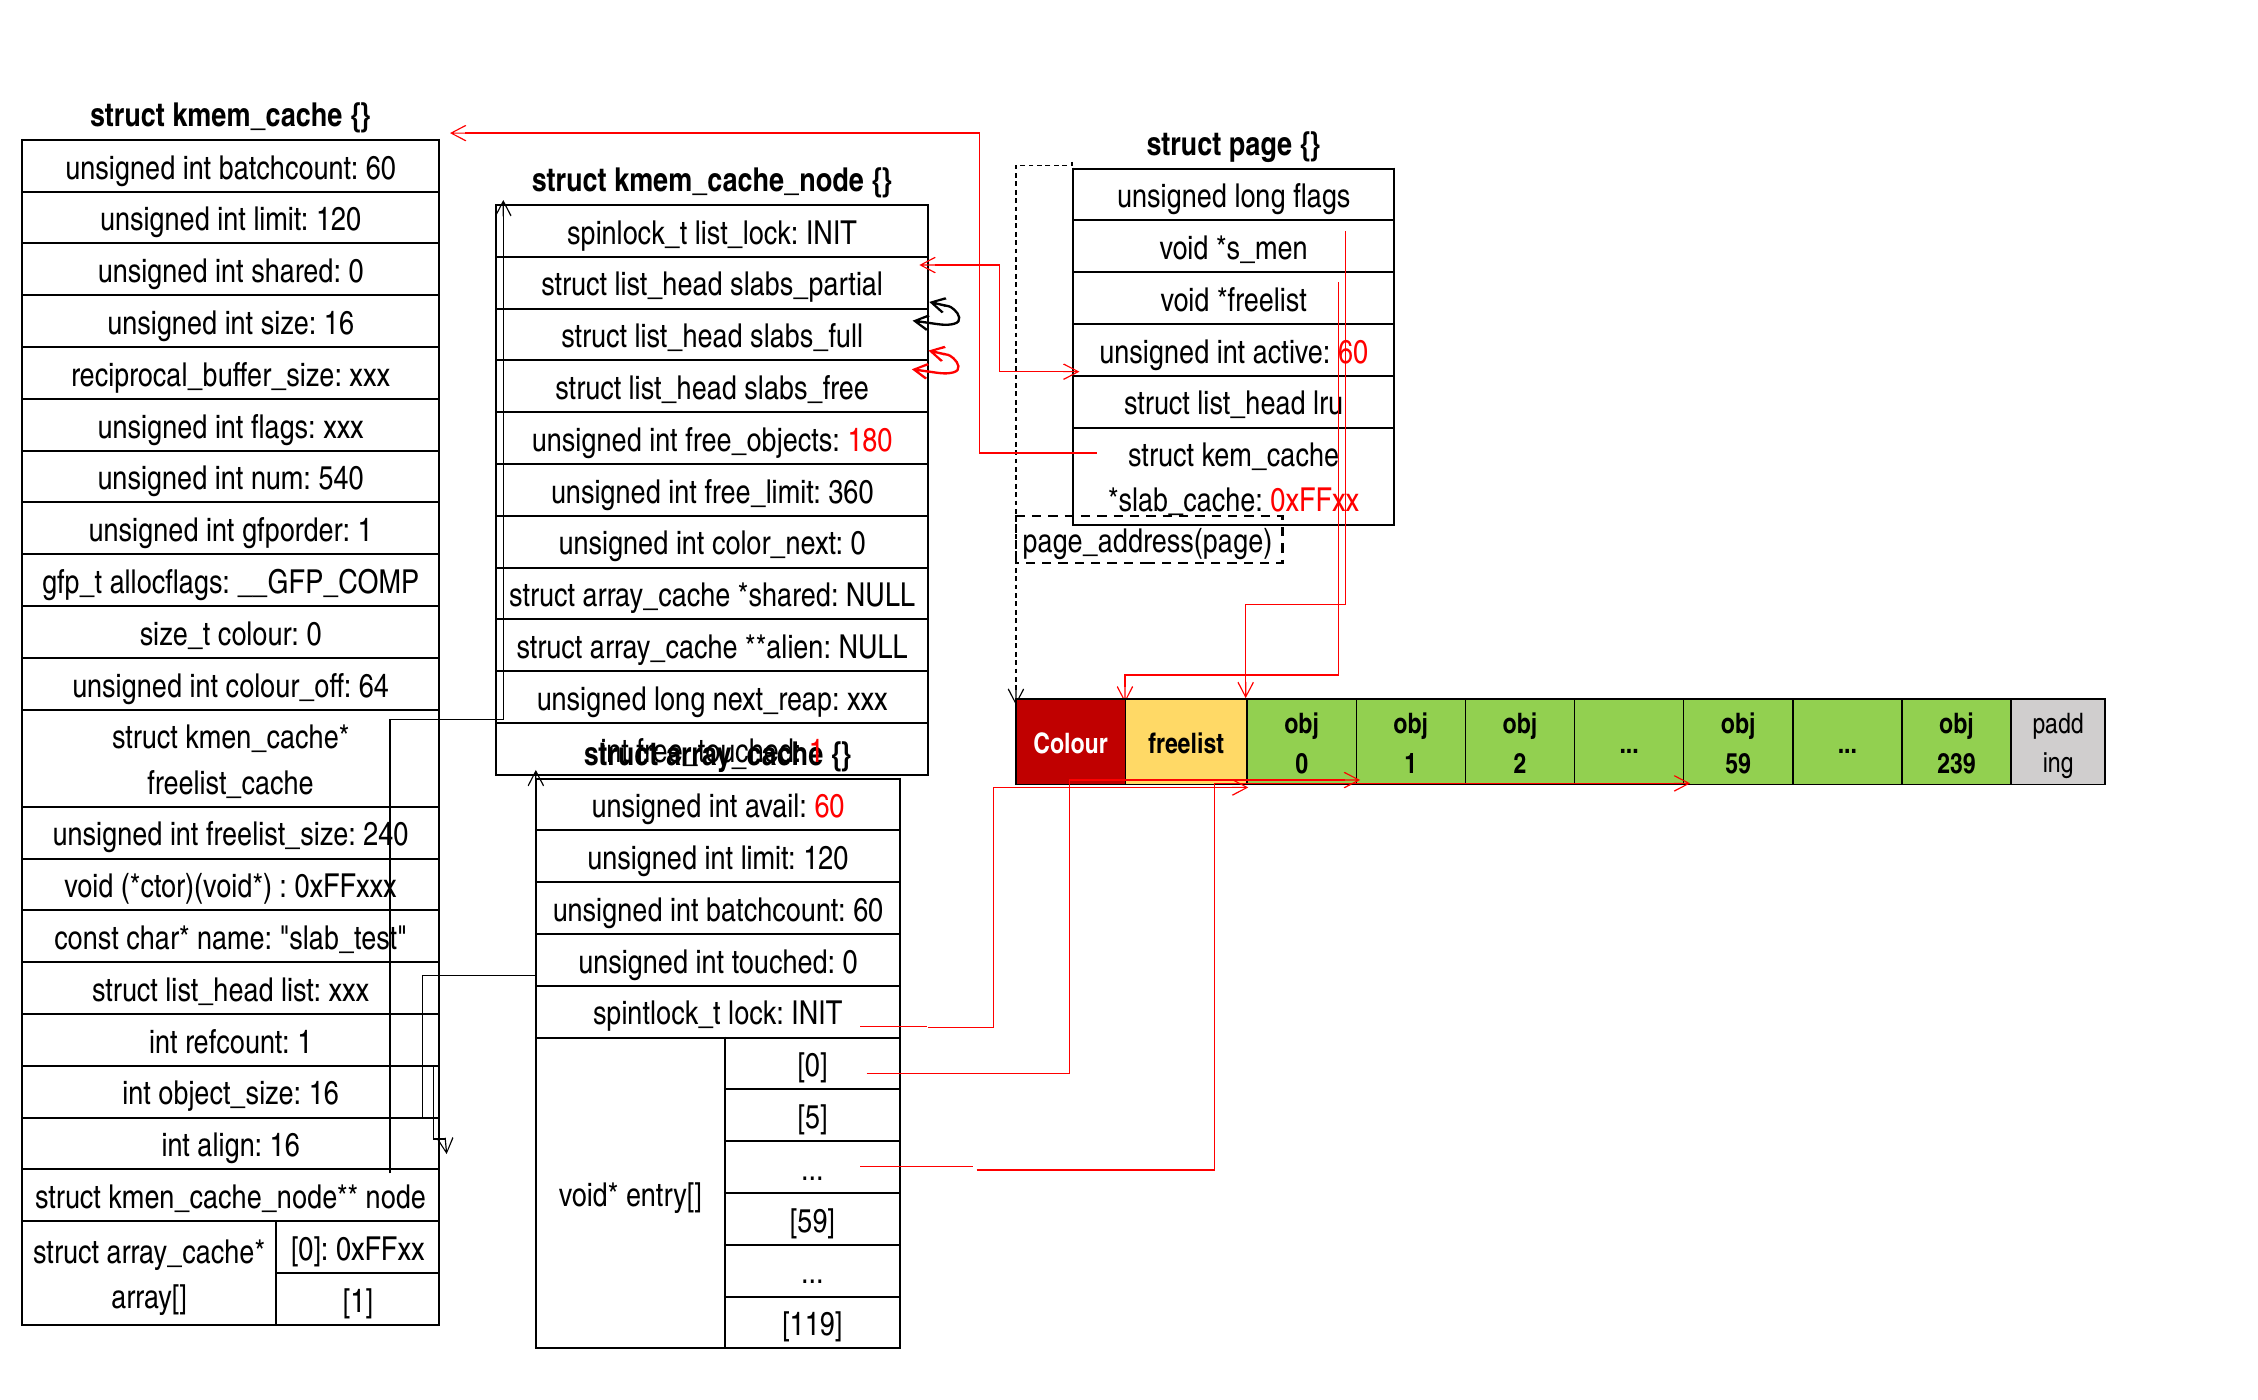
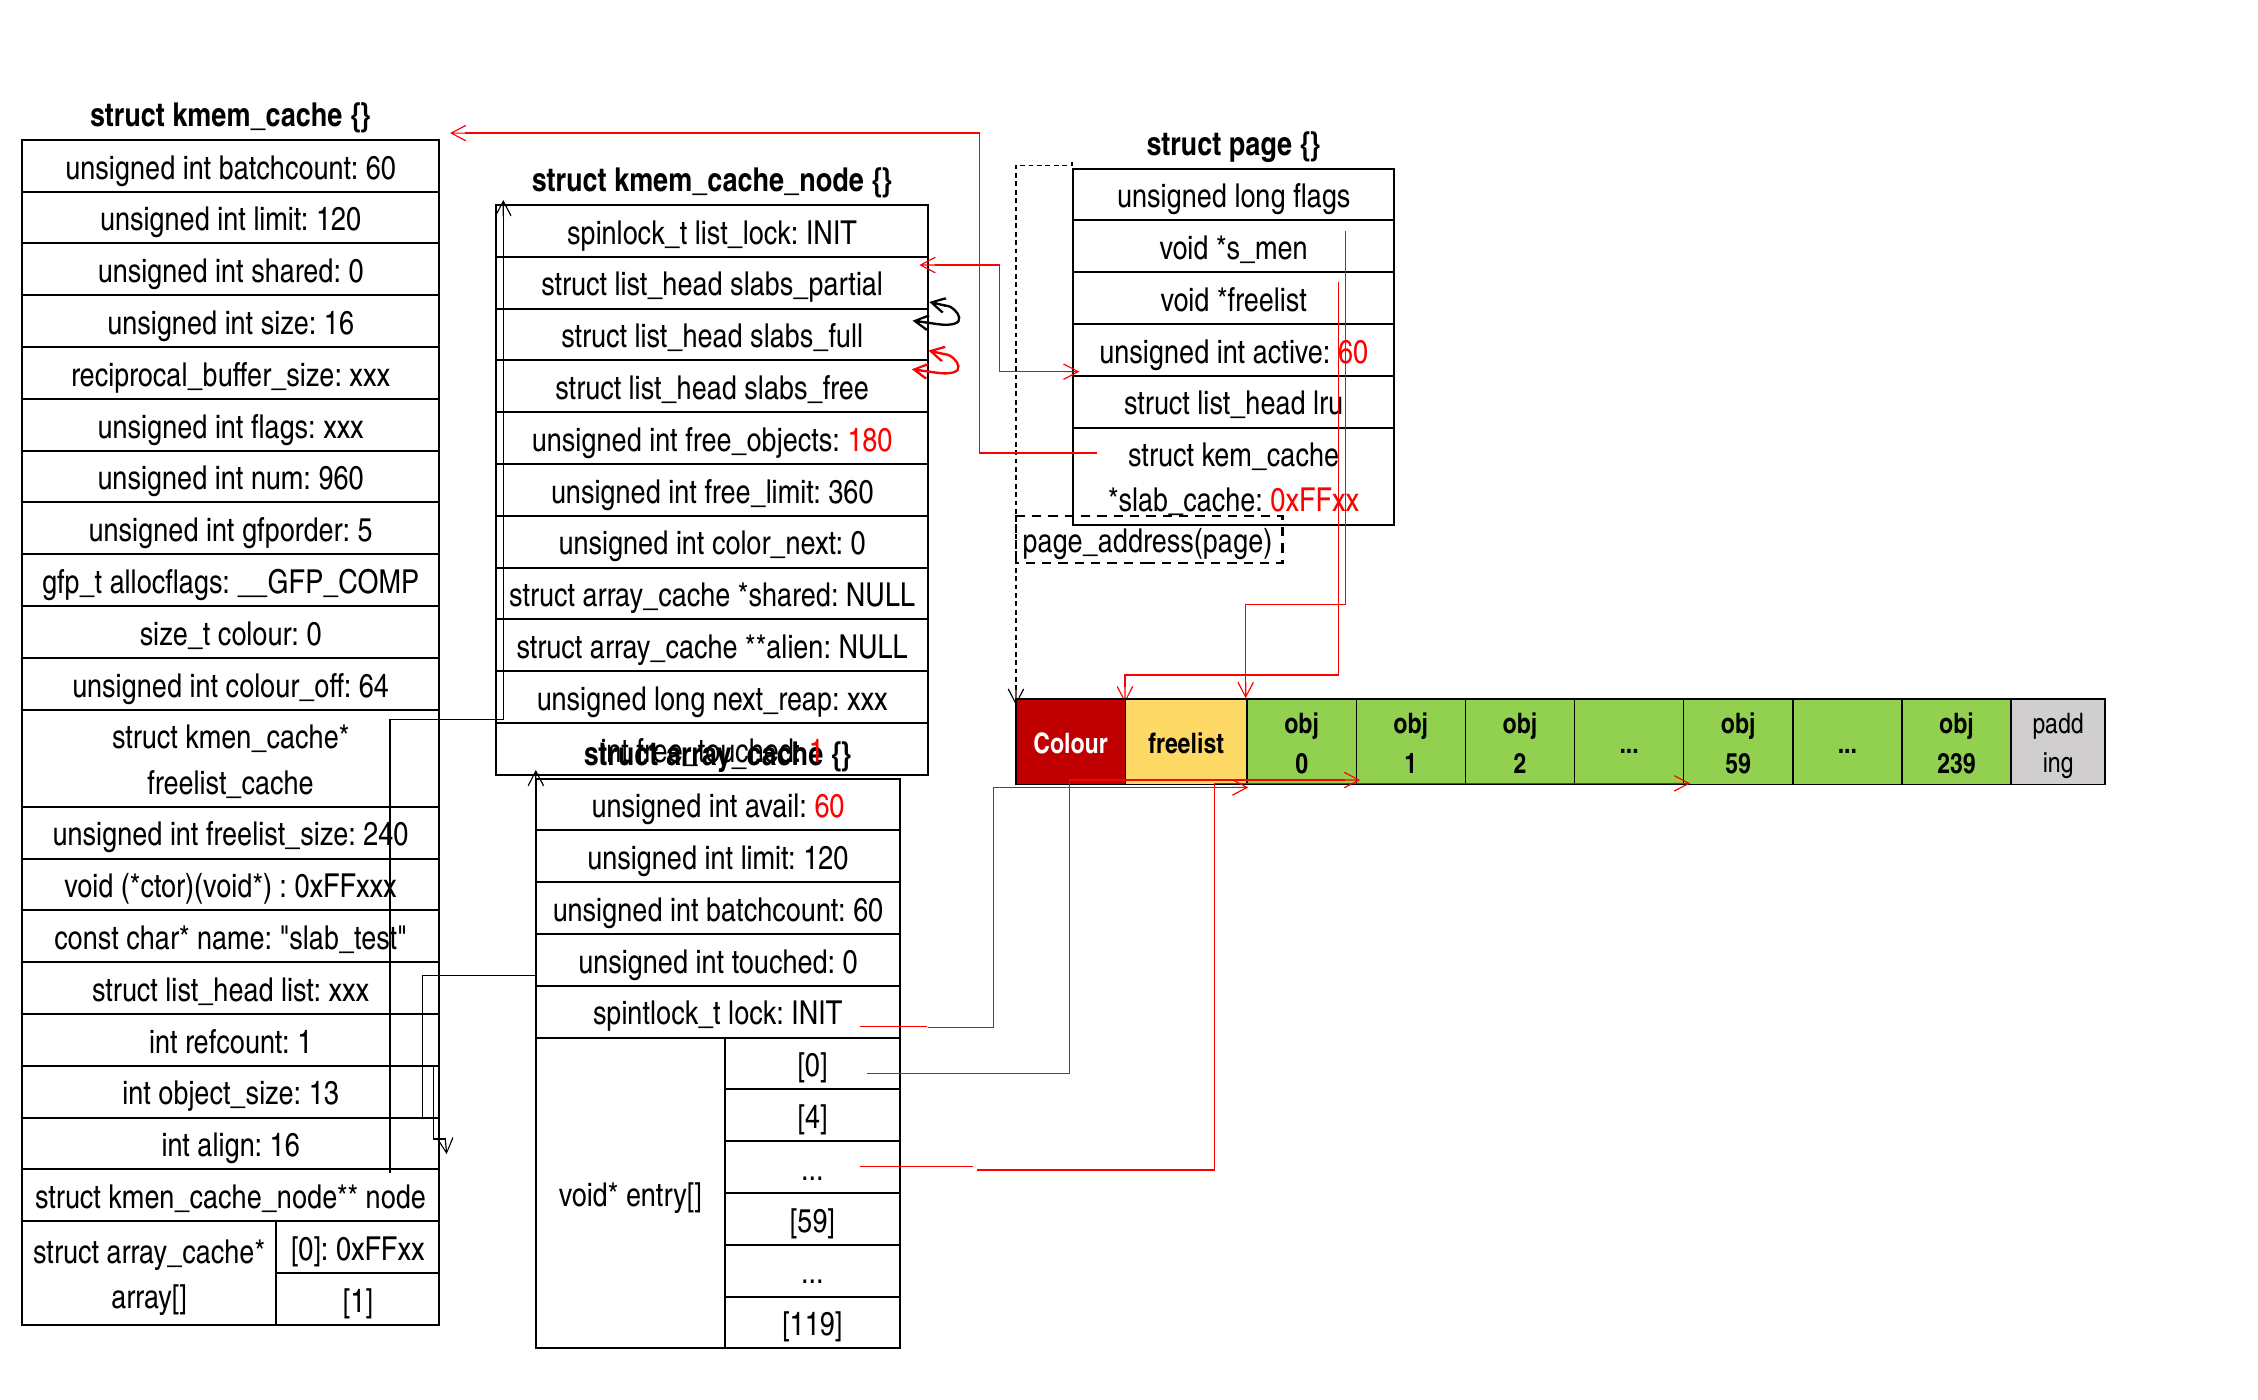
540: 540 -> 960 (341, 479)
gfporder 1: 1 -> 5 (365, 531)
16: 16 -> 13 (324, 1094)
5: 5 -> 4 (813, 1118)
